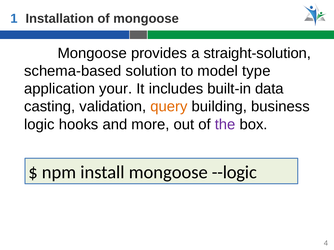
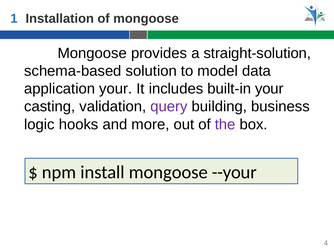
type: type -> data (256, 71)
built-in data: data -> your (269, 89)
query colour: orange -> purple (169, 107)
--logic: --logic -> --your (234, 173)
